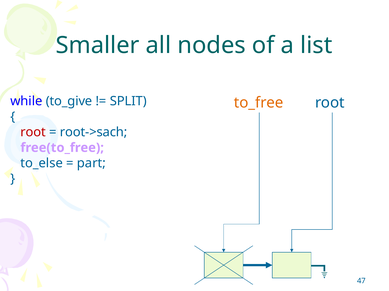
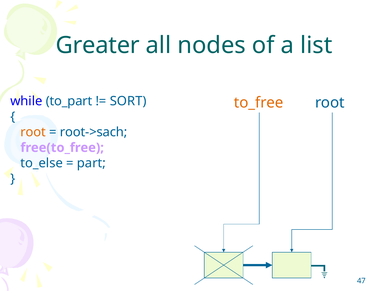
Smaller: Smaller -> Greater (98, 45)
to_give: to_give -> to_part (69, 101)
SPLIT: SPLIT -> SORT (128, 101)
root colour: red -> orange (33, 132)
